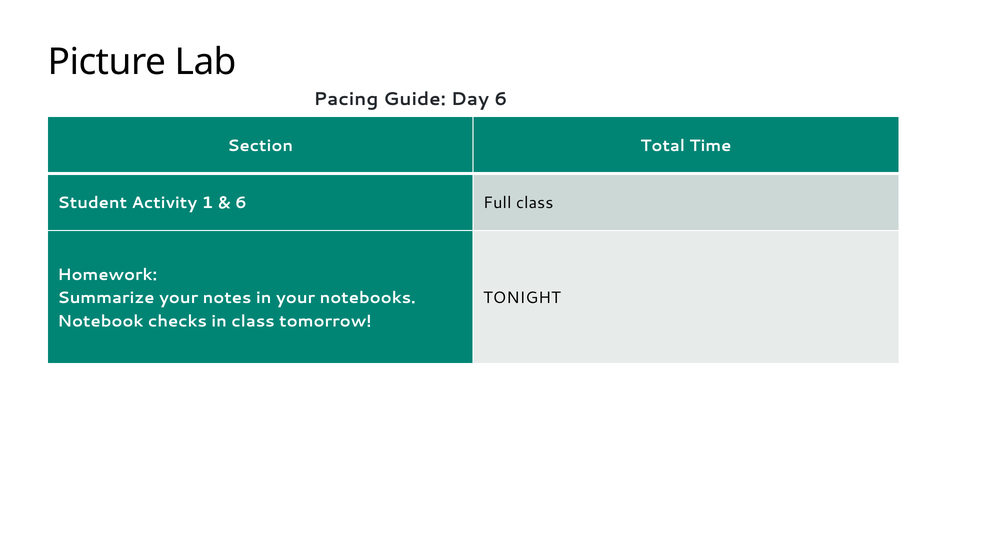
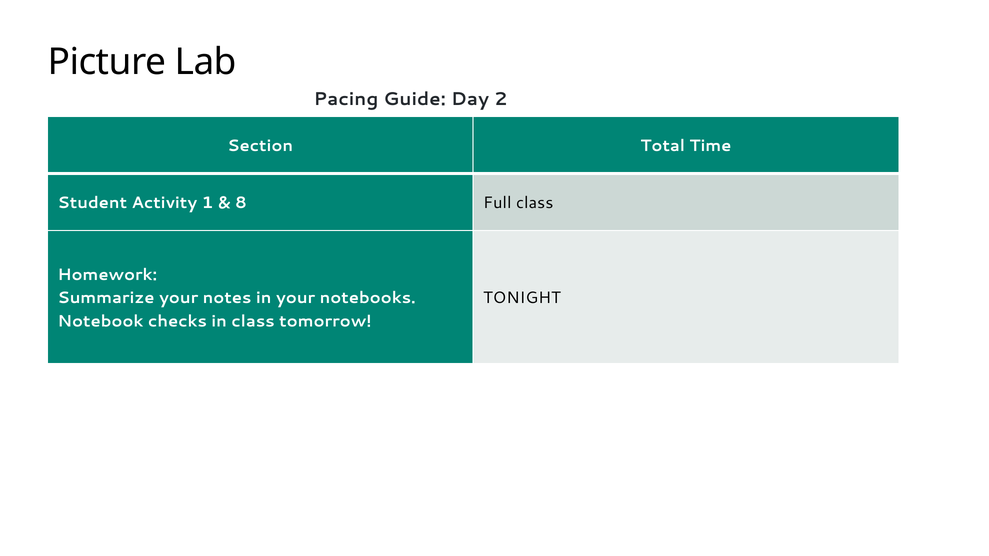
Day 6: 6 -> 2 (501, 99)
6: 6 -> 8 (241, 203)
